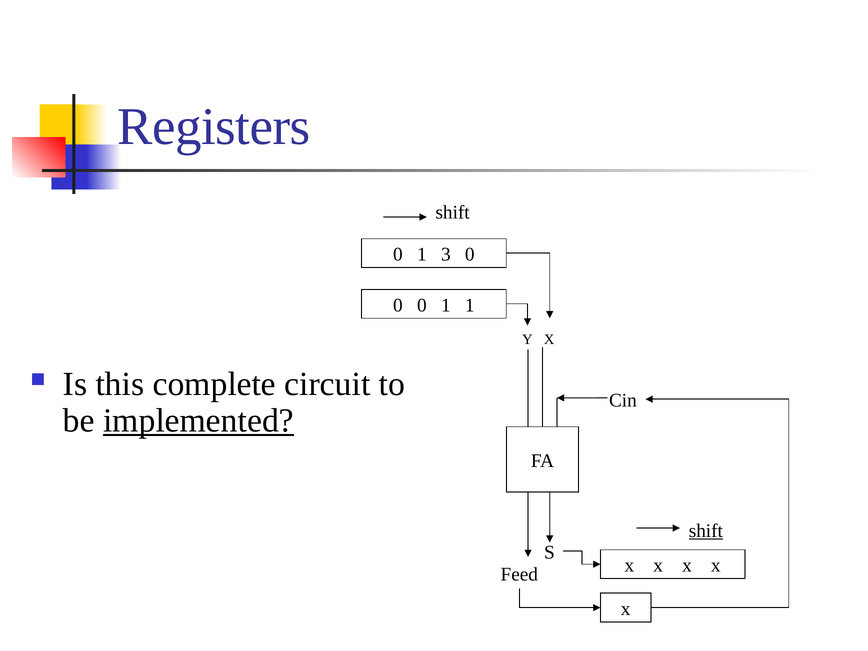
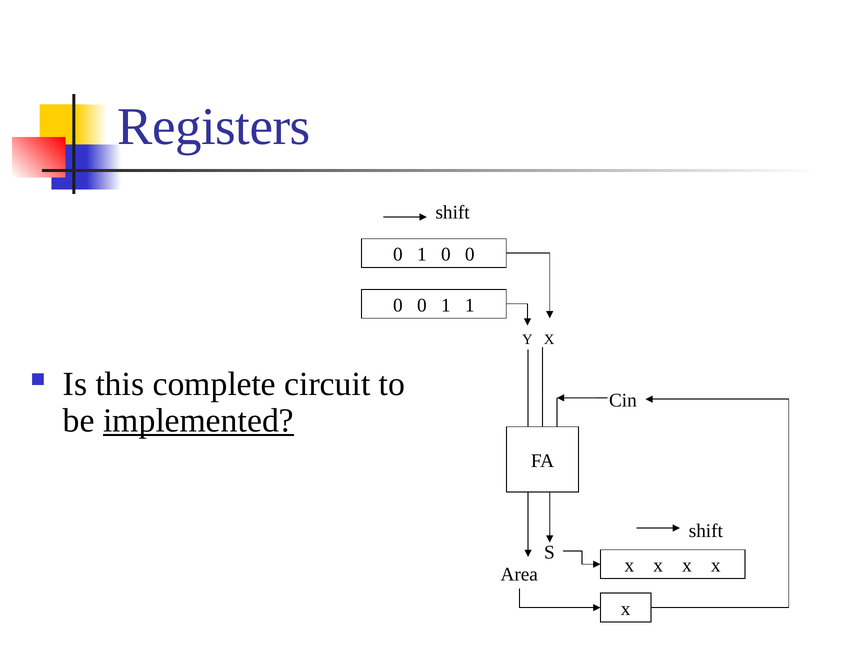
1 3: 3 -> 0 (446, 255)
shift underline: present -> none (706, 531)
Feed: Feed -> Area (519, 574)
